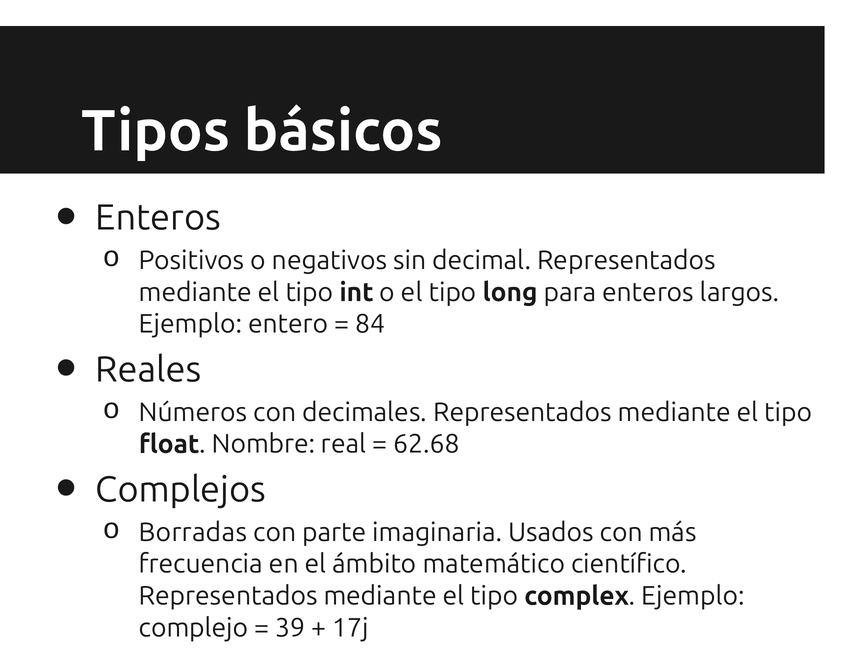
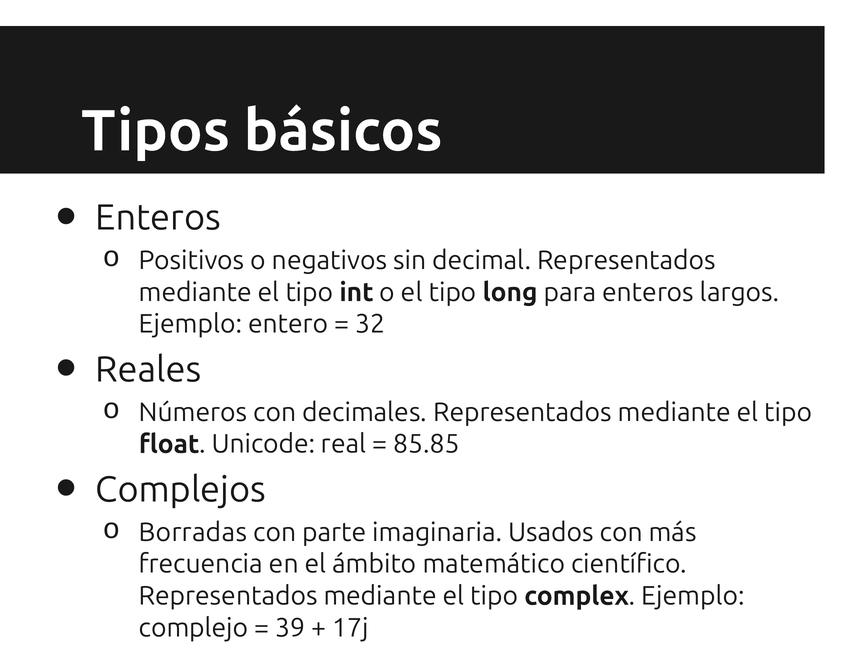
84: 84 -> 32 (370, 324)
Nombre: Nombre -> Unicode (263, 444)
62.68: 62.68 -> 85.85 (426, 444)
